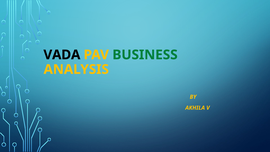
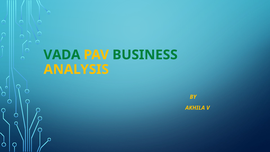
VADA colour: black -> green (62, 55)
